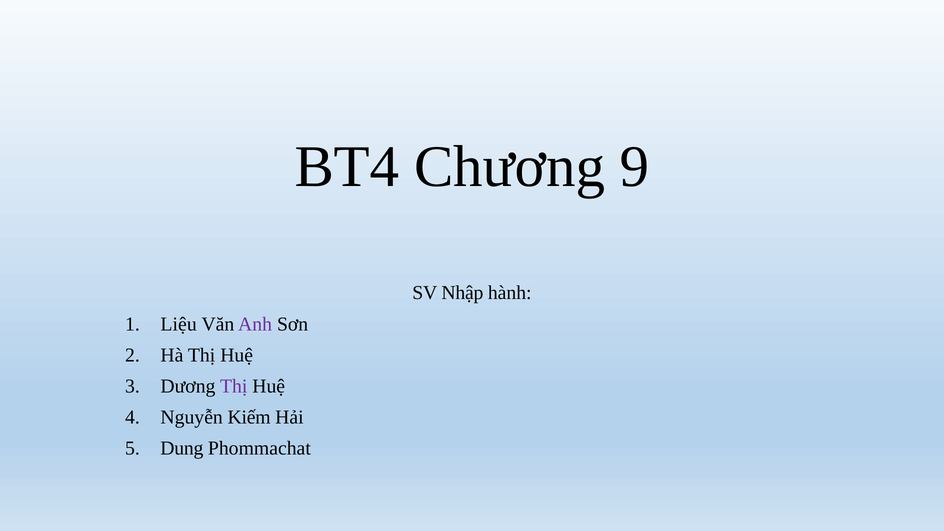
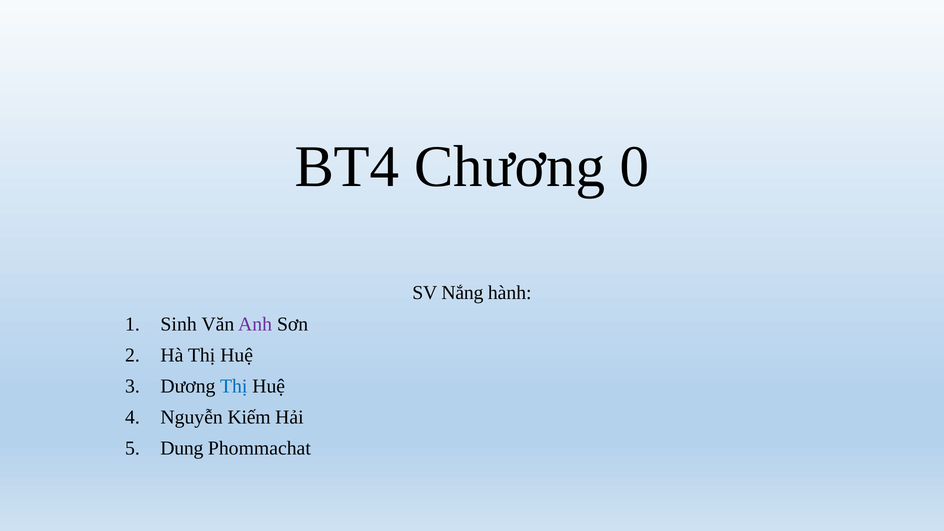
9: 9 -> 0 (635, 167)
Nhập: Nhập -> Nắng (462, 293)
Liệu: Liệu -> Sinh (179, 324)
Thị colour: purple -> blue (234, 386)
